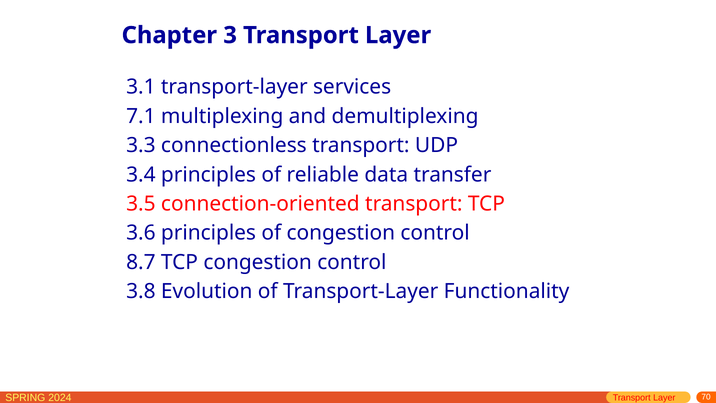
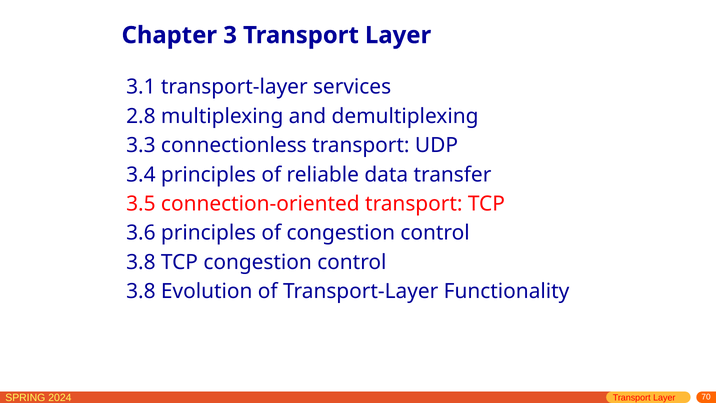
7.1: 7.1 -> 2.8 (141, 116)
8.7: 8.7 -> 3.8 (141, 262)
